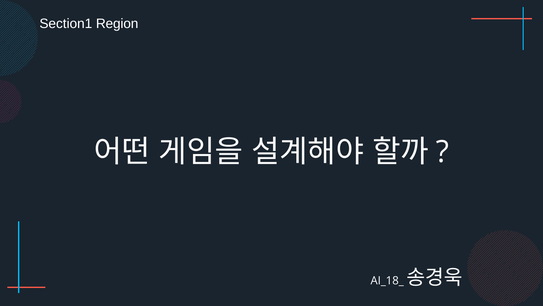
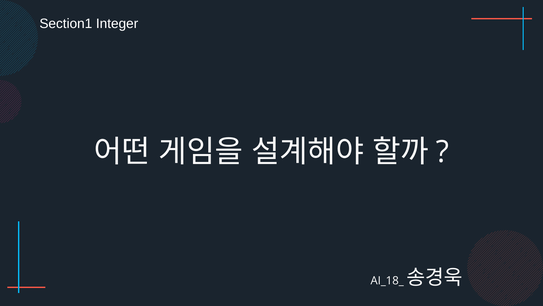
Region: Region -> Integer (117, 24)
